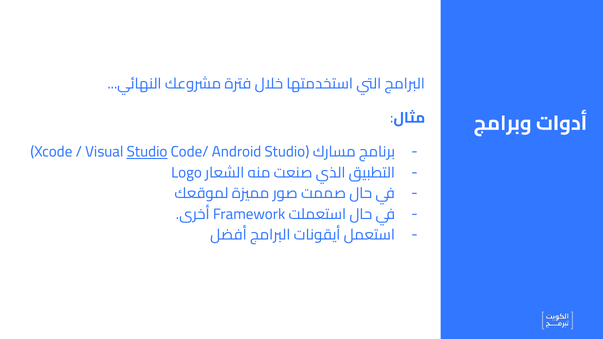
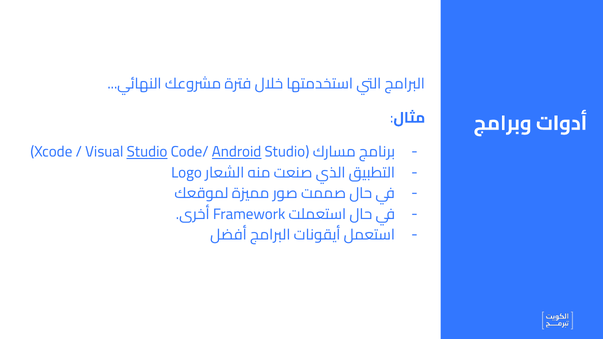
Android underline: none -> present (237, 152)
